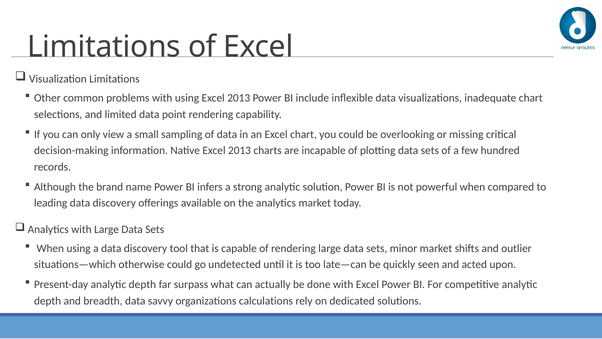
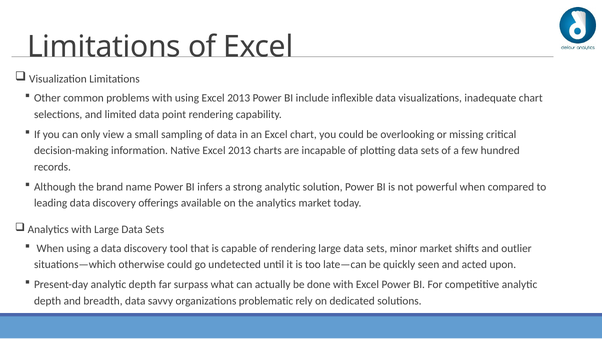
calculations: calculations -> problematic (266, 301)
